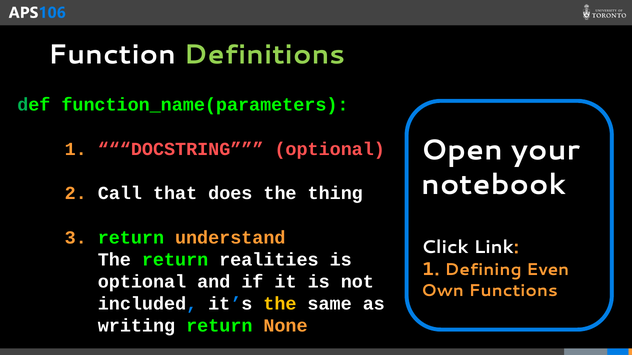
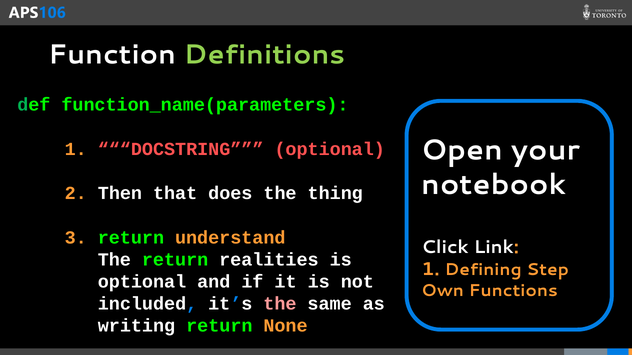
Call: Call -> Then (120, 194)
Even: Even -> Step (548, 270)
the colour: yellow -> pink (280, 304)
